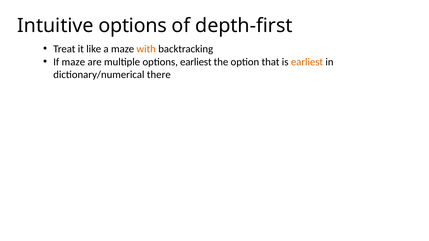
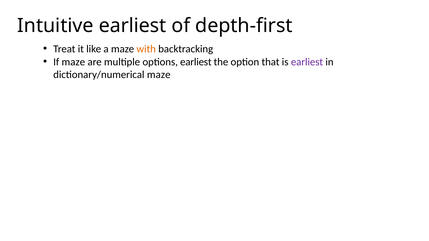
Intuitive options: options -> earliest (133, 26)
earliest colour: orange -> purple (307, 62)
dictionary/numerical there: there -> maze (159, 75)
